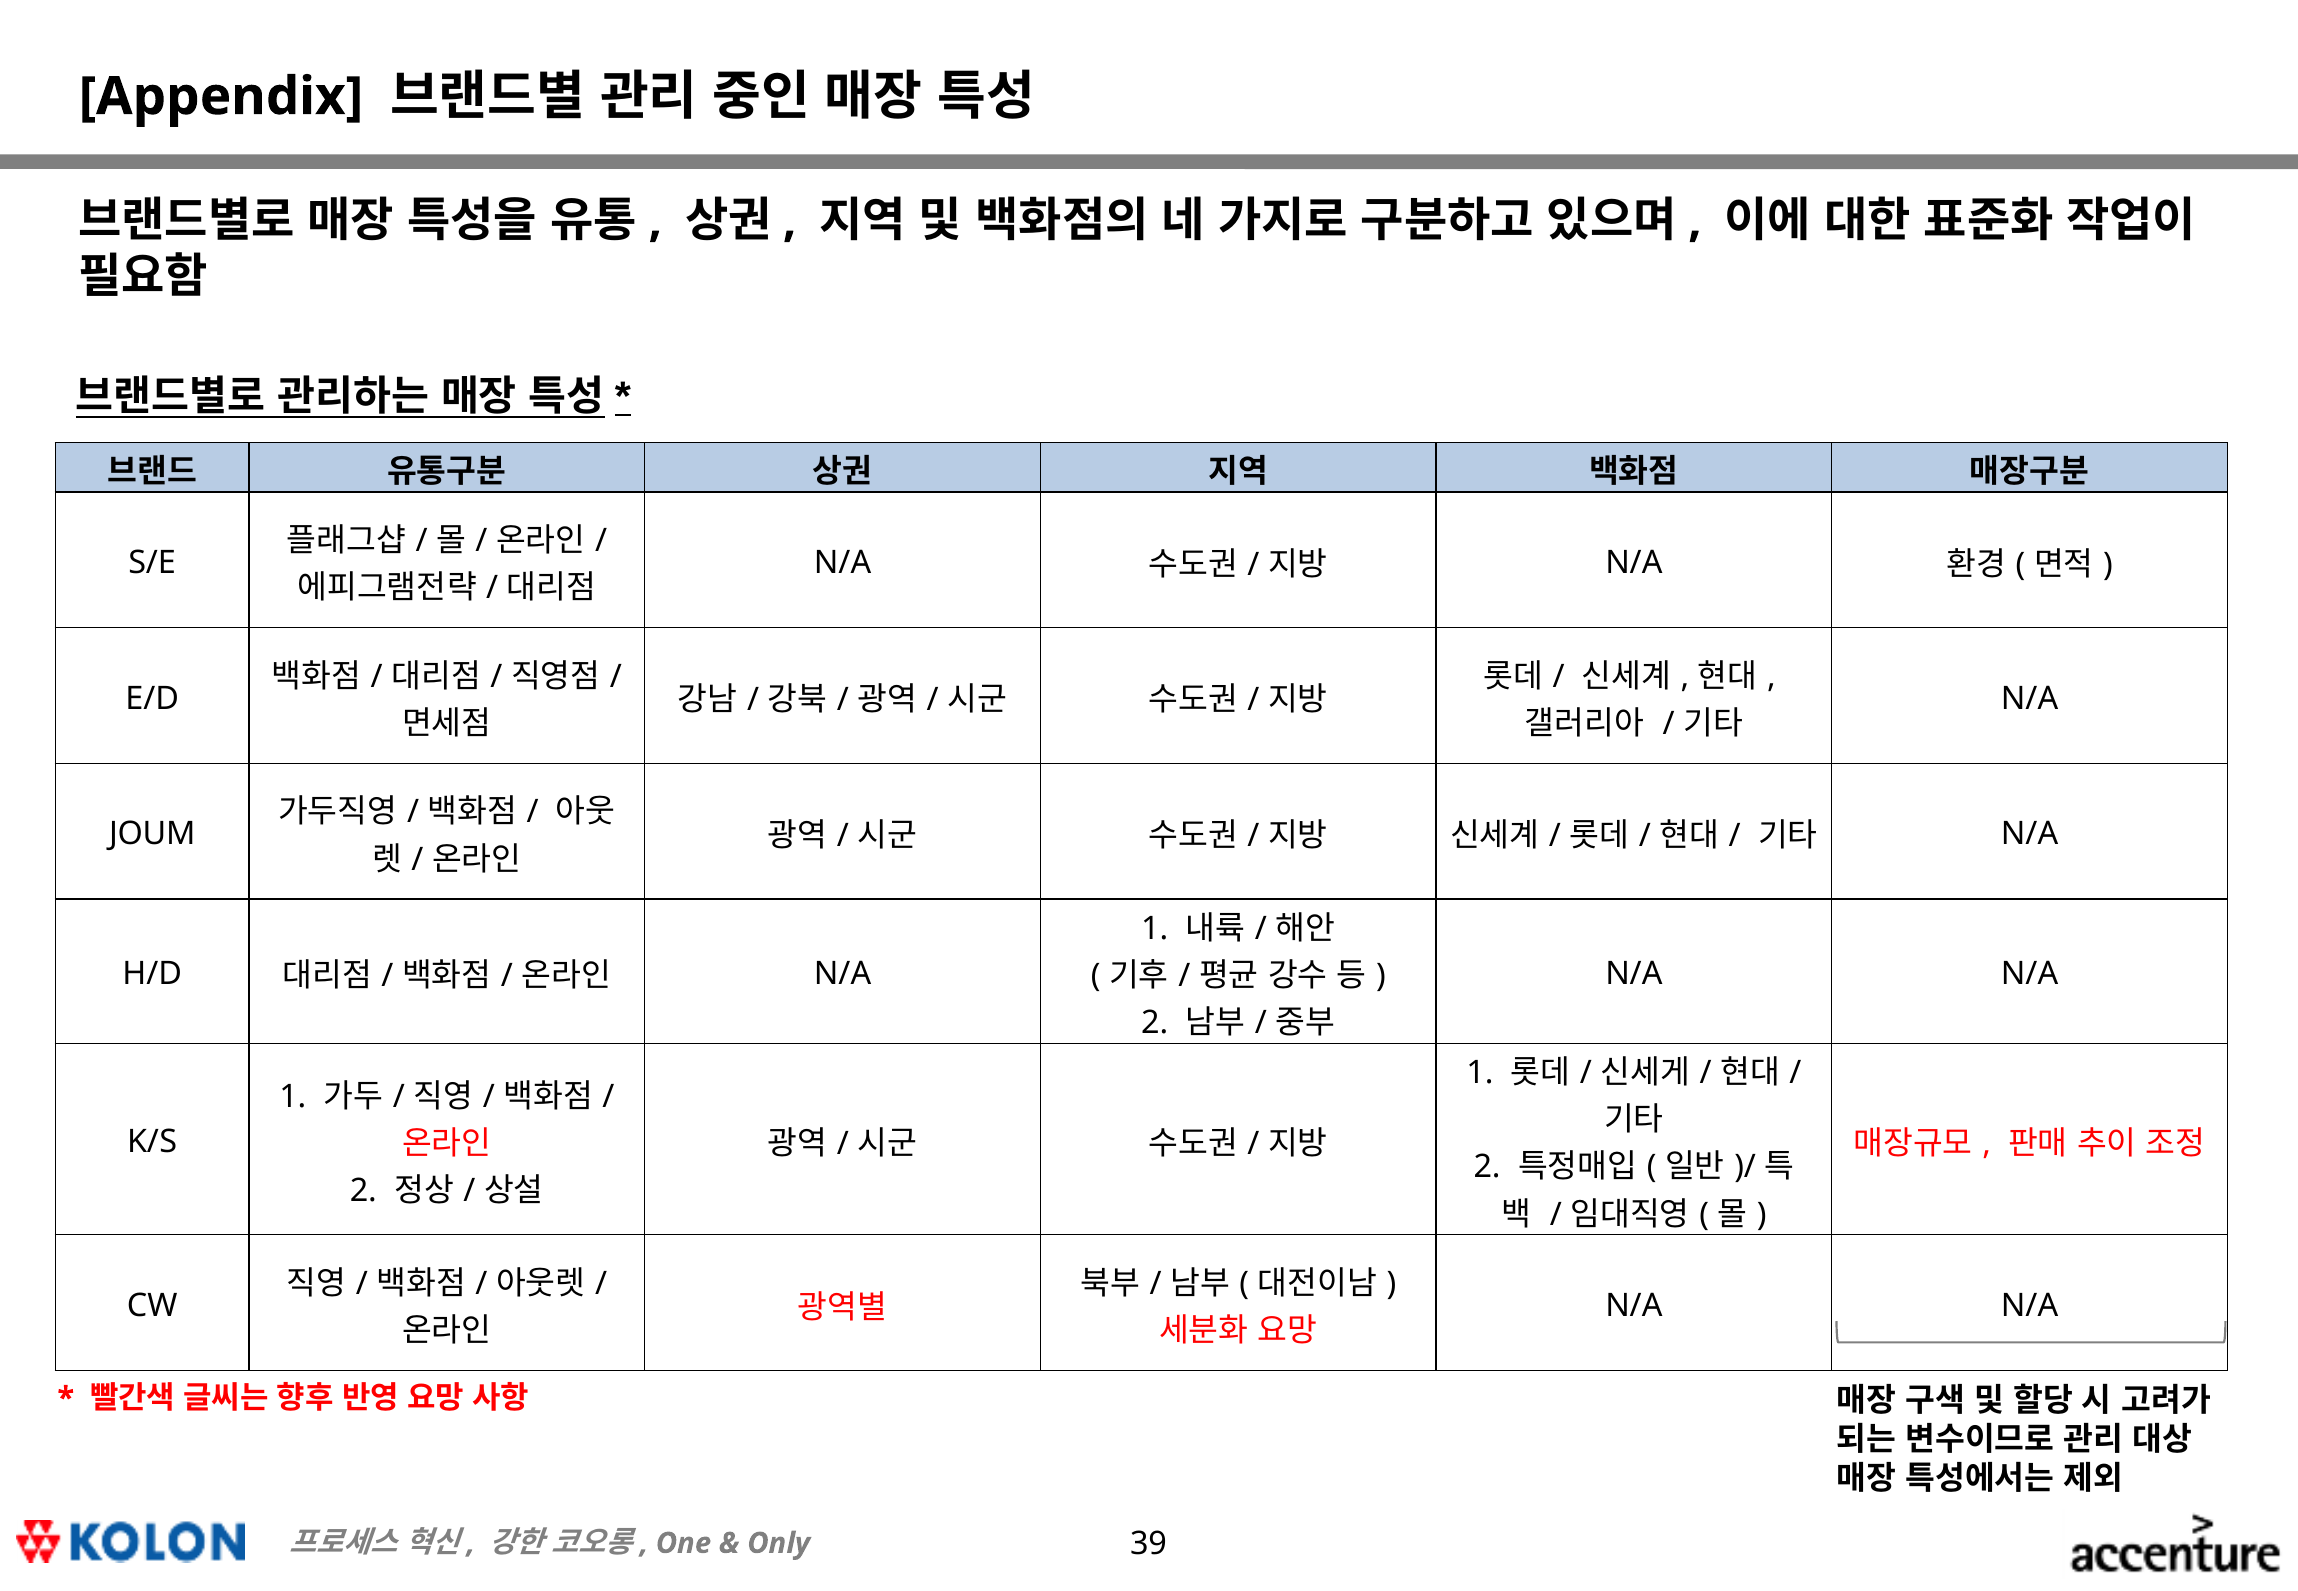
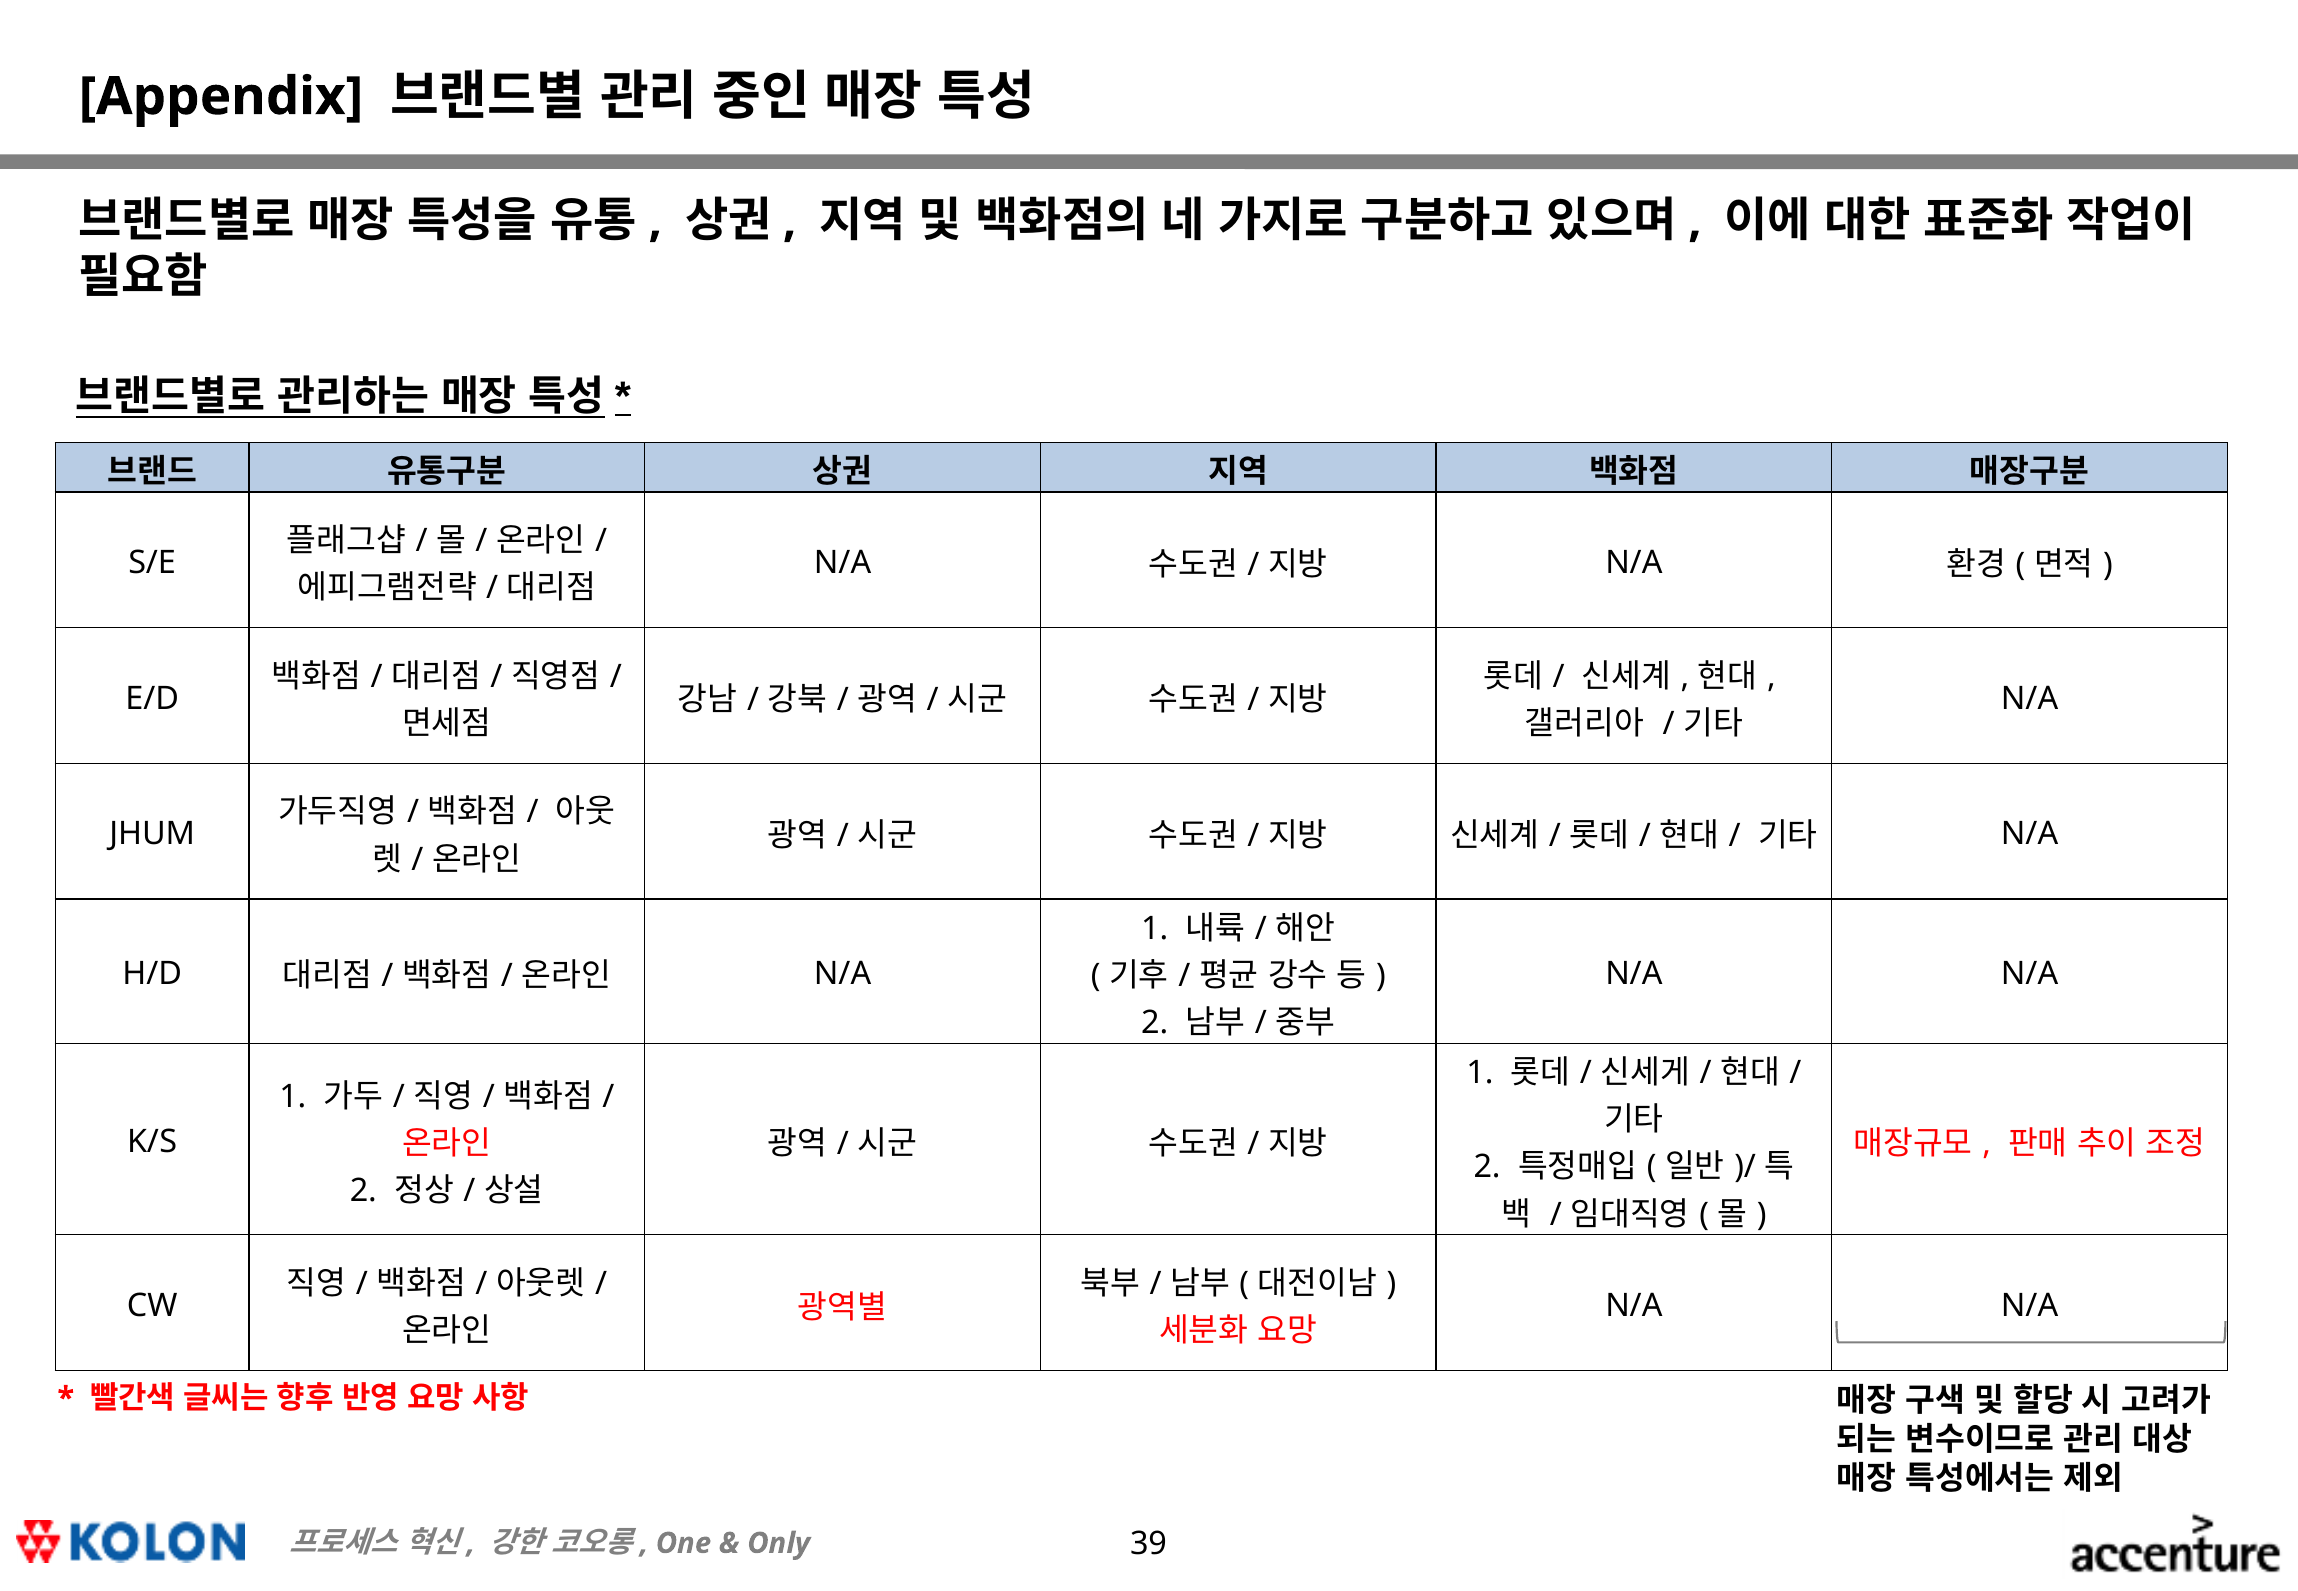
JOUM: JOUM -> JHUM (152, 834)
